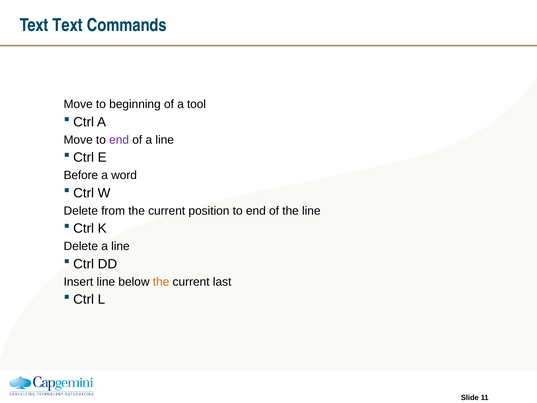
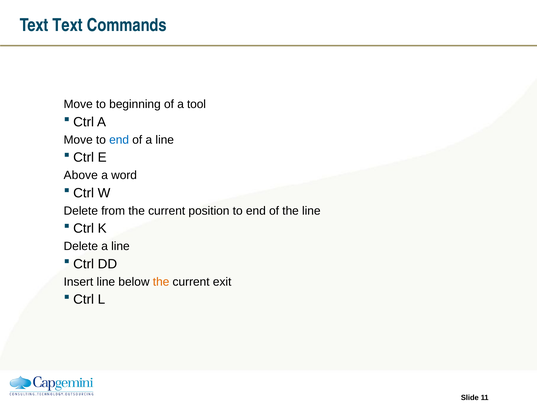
end colour: purple -> blue (119, 140)
Before: Before -> Above (81, 175)
last: last -> exit (222, 282)
